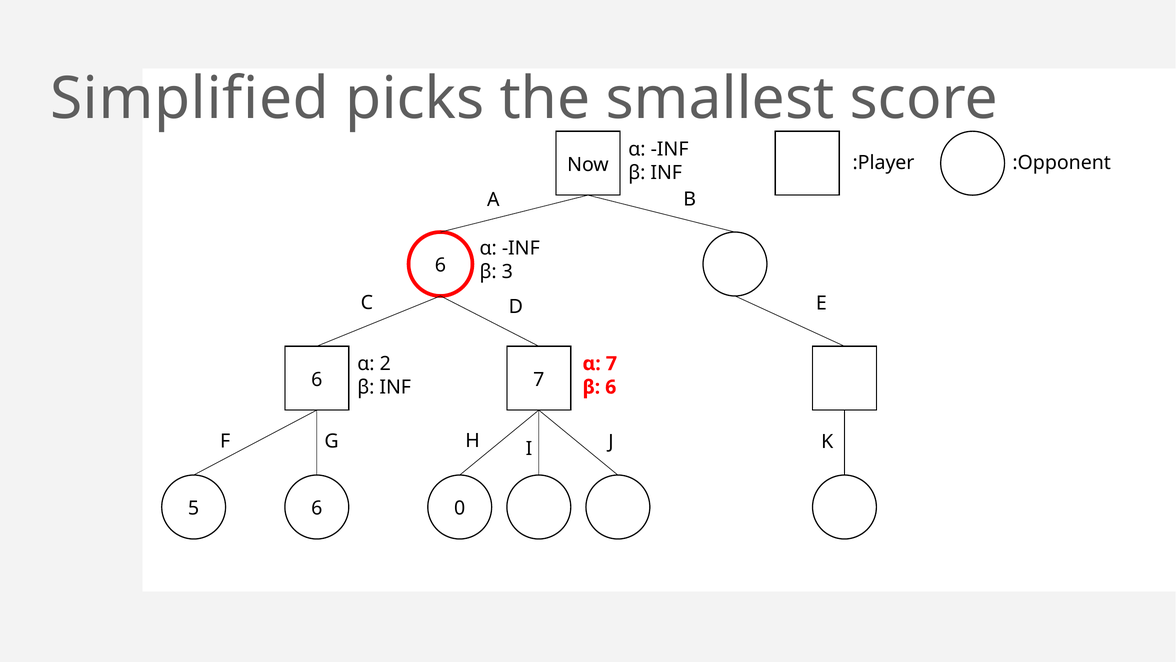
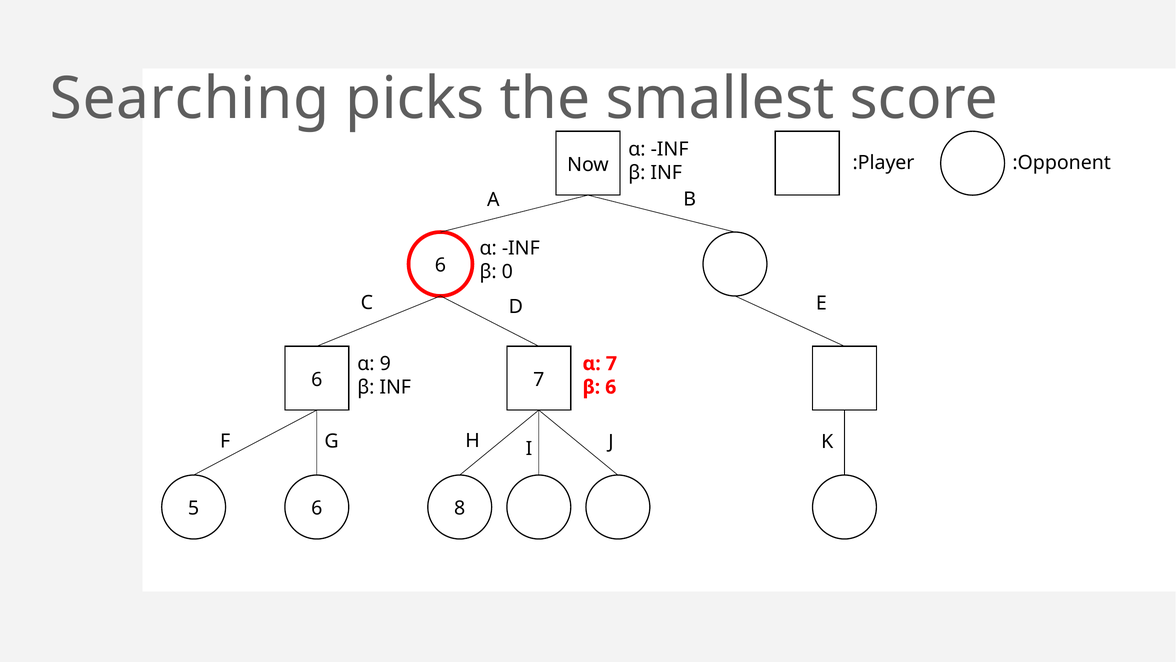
Simplified: Simplified -> Searching (189, 99)
3: 3 -> 0 (507, 272)
2: 2 -> 9 (385, 363)
0: 0 -> 8 (460, 508)
